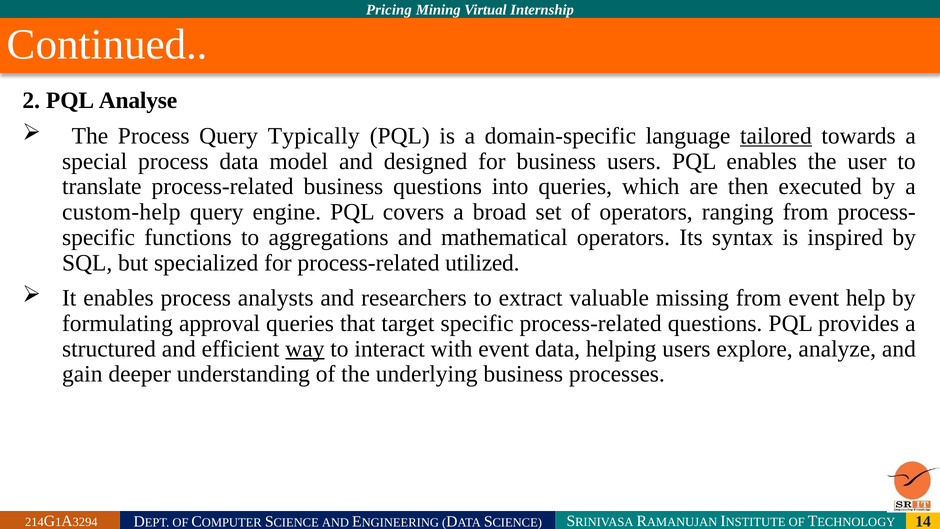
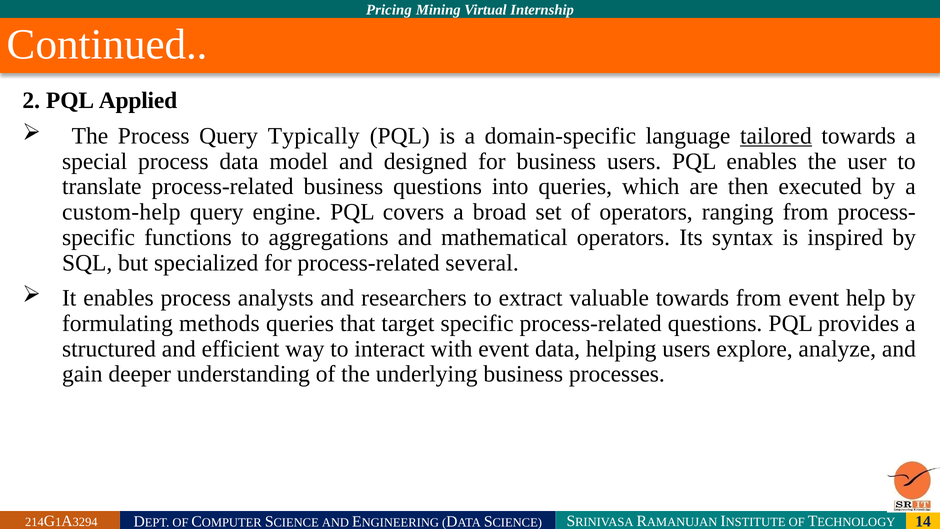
Analyse: Analyse -> Applied (138, 101)
utilized: utilized -> several (482, 263)
valuable missing: missing -> towards (692, 298)
approval: approval -> methods (219, 323)
way underline: present -> none (305, 349)
